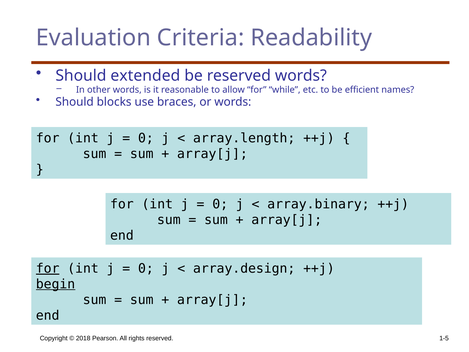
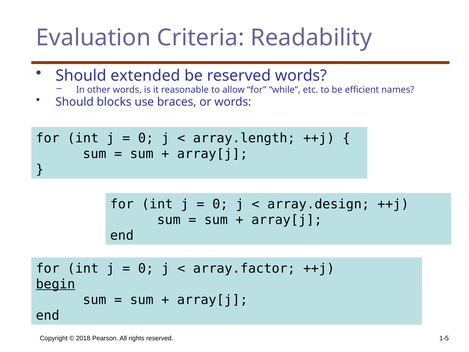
array.binary: array.binary -> array.design (318, 204)
for underline: present -> none (48, 268)
array.design: array.design -> array.factor (244, 268)
